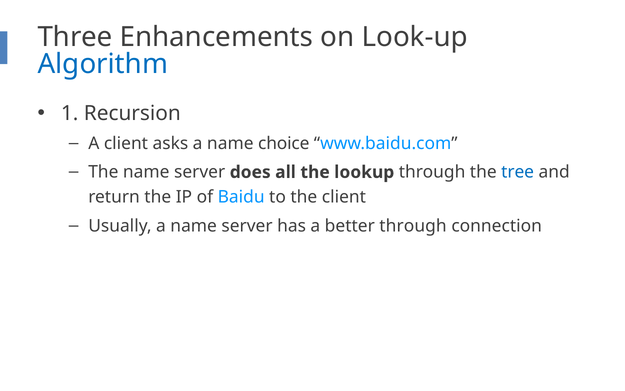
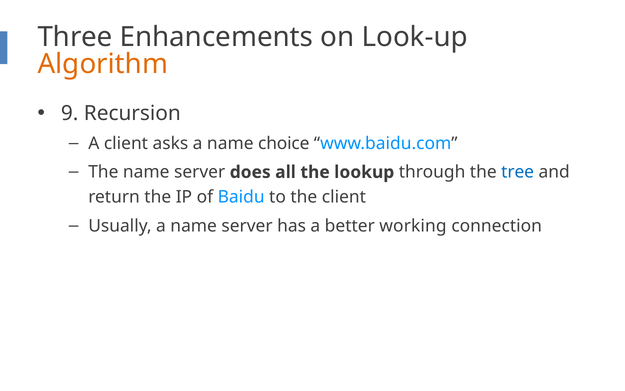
Algorithm colour: blue -> orange (103, 64)
1: 1 -> 9 (70, 113)
better through: through -> working (413, 226)
